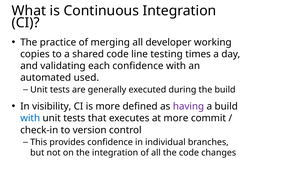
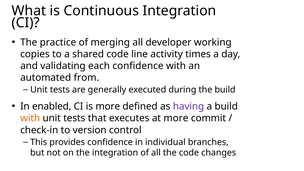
testing: testing -> activity (167, 54)
used: used -> from (86, 78)
visibility: visibility -> enabled (52, 106)
with colour: blue -> orange (30, 118)
